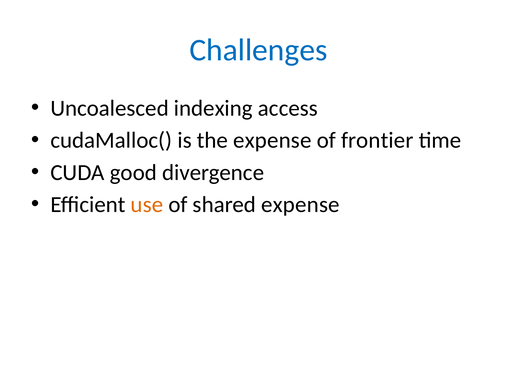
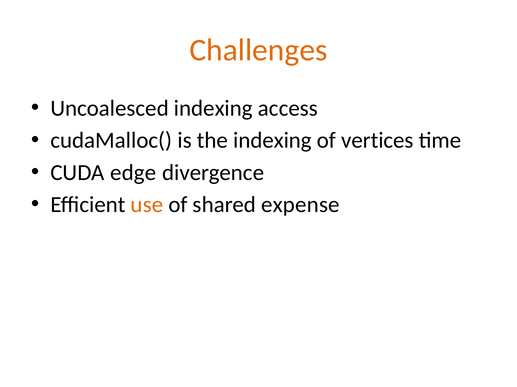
Challenges colour: blue -> orange (258, 50)
the expense: expense -> indexing (272, 141)
frontier: frontier -> vertices (377, 141)
good: good -> edge (133, 173)
